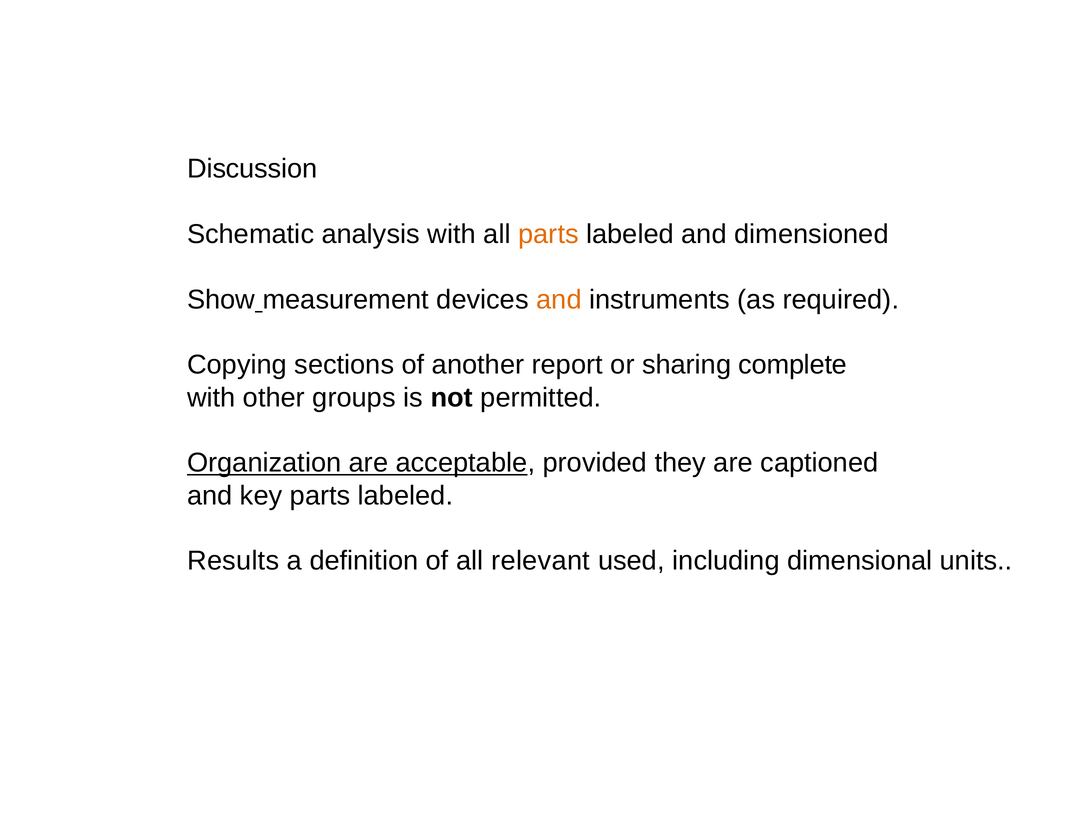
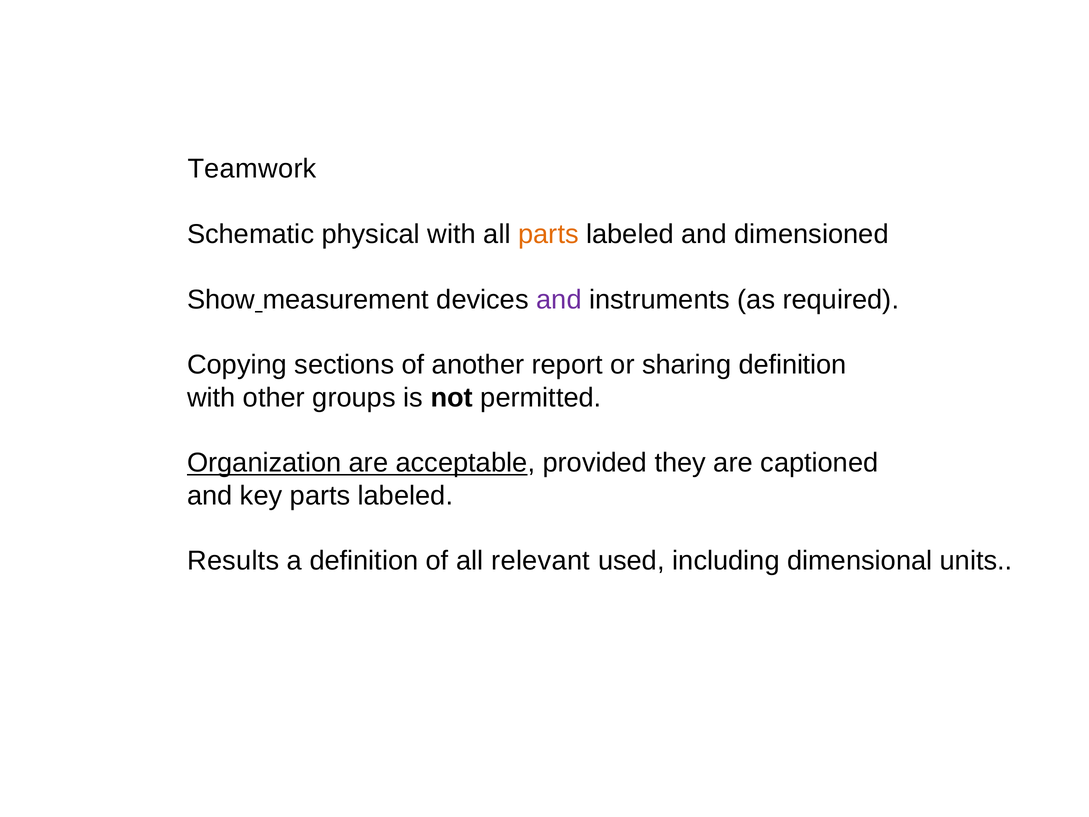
Discussion: Discussion -> Teamwork (252, 169)
analysis: analysis -> physical (371, 234)
and colour: orange -> purple (559, 299)
sharing complete: complete -> definition (793, 365)
